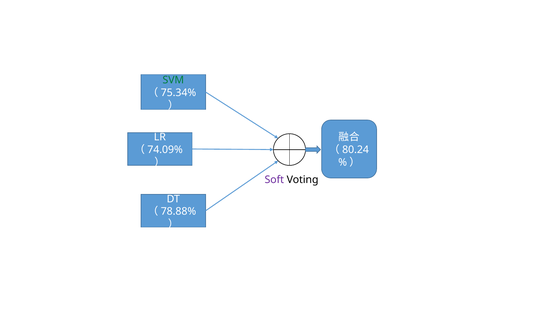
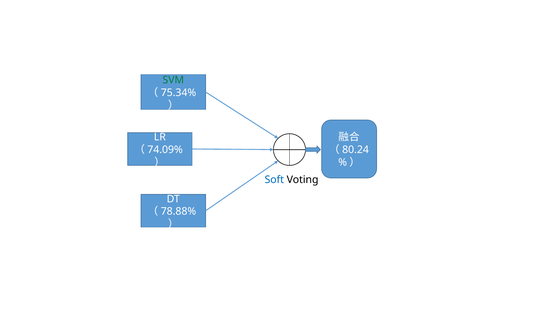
Soft colour: purple -> blue (274, 180)
